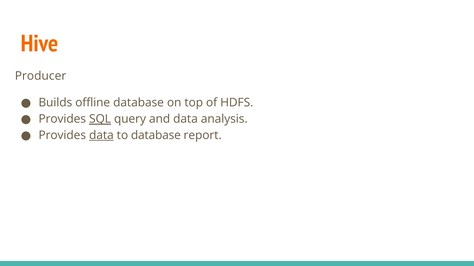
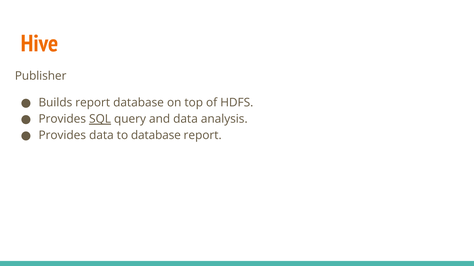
Producer: Producer -> Publisher (41, 76)
Builds offline: offline -> report (93, 103)
data underline: present -> none (101, 136)
